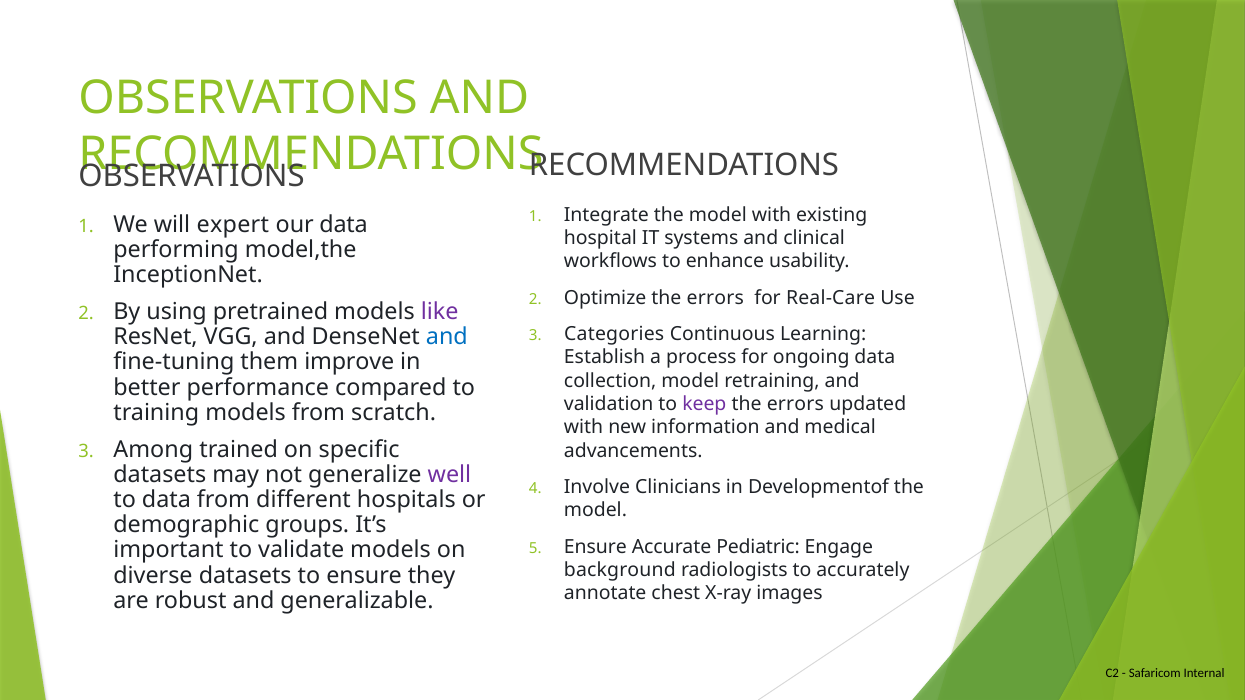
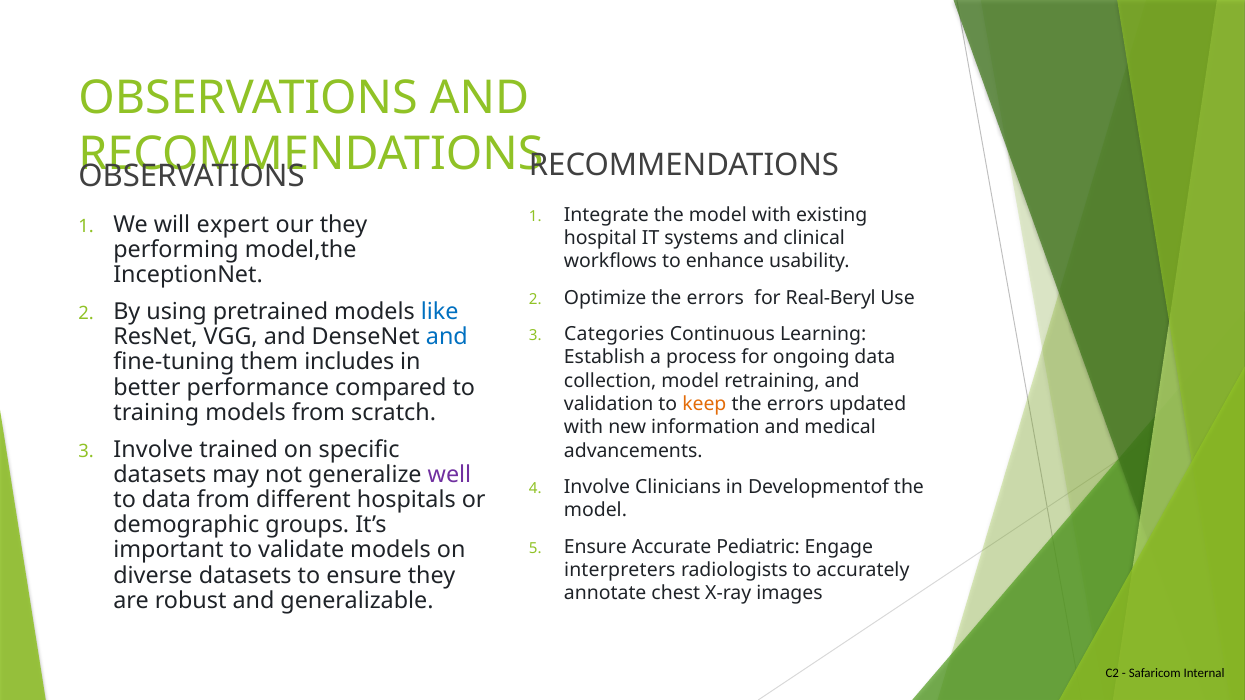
our data: data -> they (344, 225)
Real-Care: Real-Care -> Real-Beryl (831, 298)
like colour: purple -> blue (440, 312)
improve: improve -> includes (349, 362)
keep colour: purple -> orange (704, 404)
Among: Among -> Involve (153, 450)
background: background -> interpreters (620, 570)
